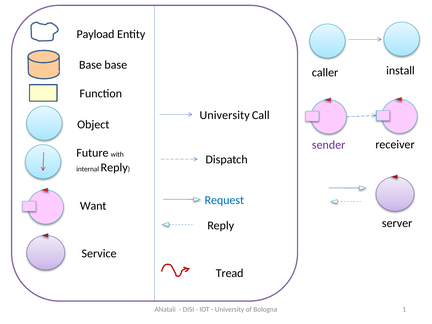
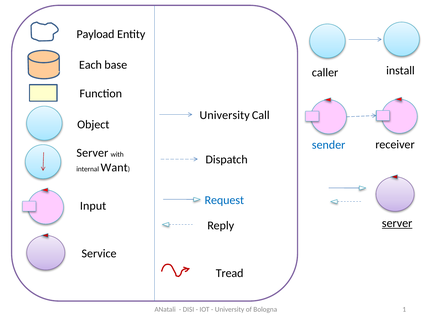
Base: Base -> Each (90, 65)
sender colour: purple -> blue (329, 145)
Future: Future -> Server (92, 153)
internal Reply: Reply -> Want (114, 167)
Want: Want -> Input (93, 206)
server underline: none -> present (397, 223)
